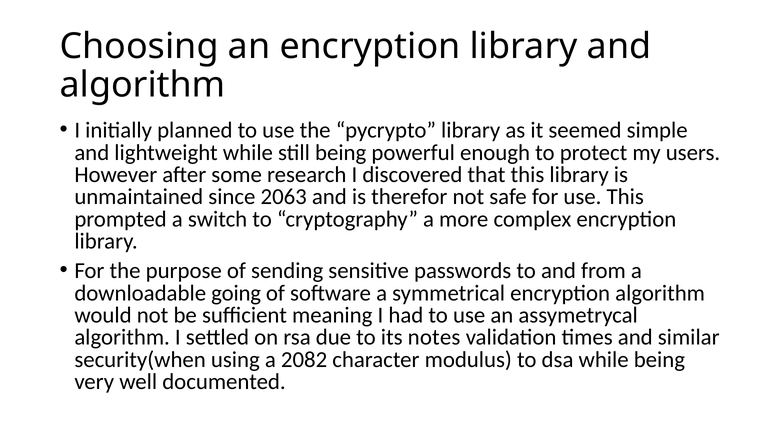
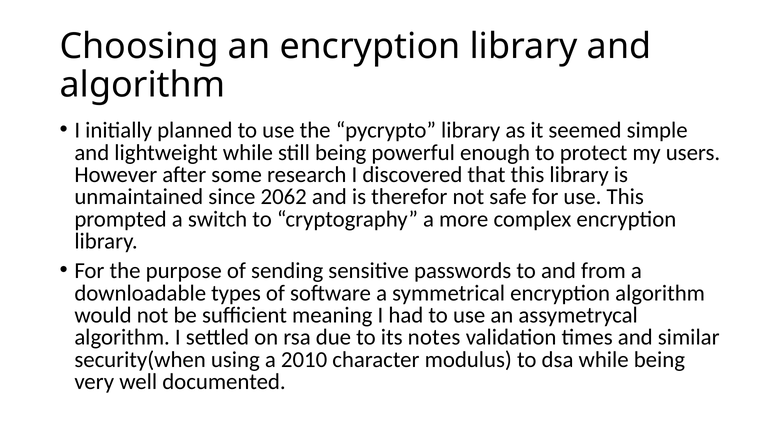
2063: 2063 -> 2062 (284, 197)
going: going -> types (236, 293)
2082: 2082 -> 2010 (304, 360)
